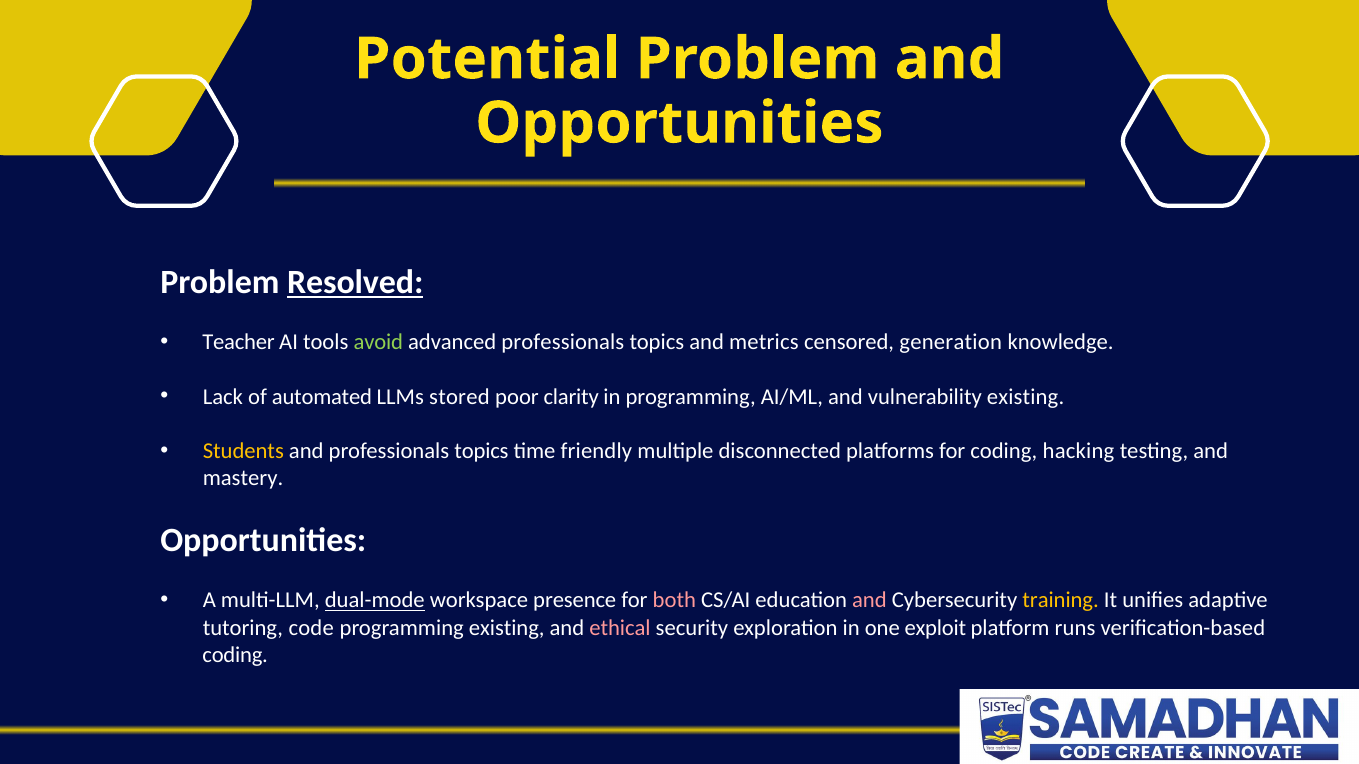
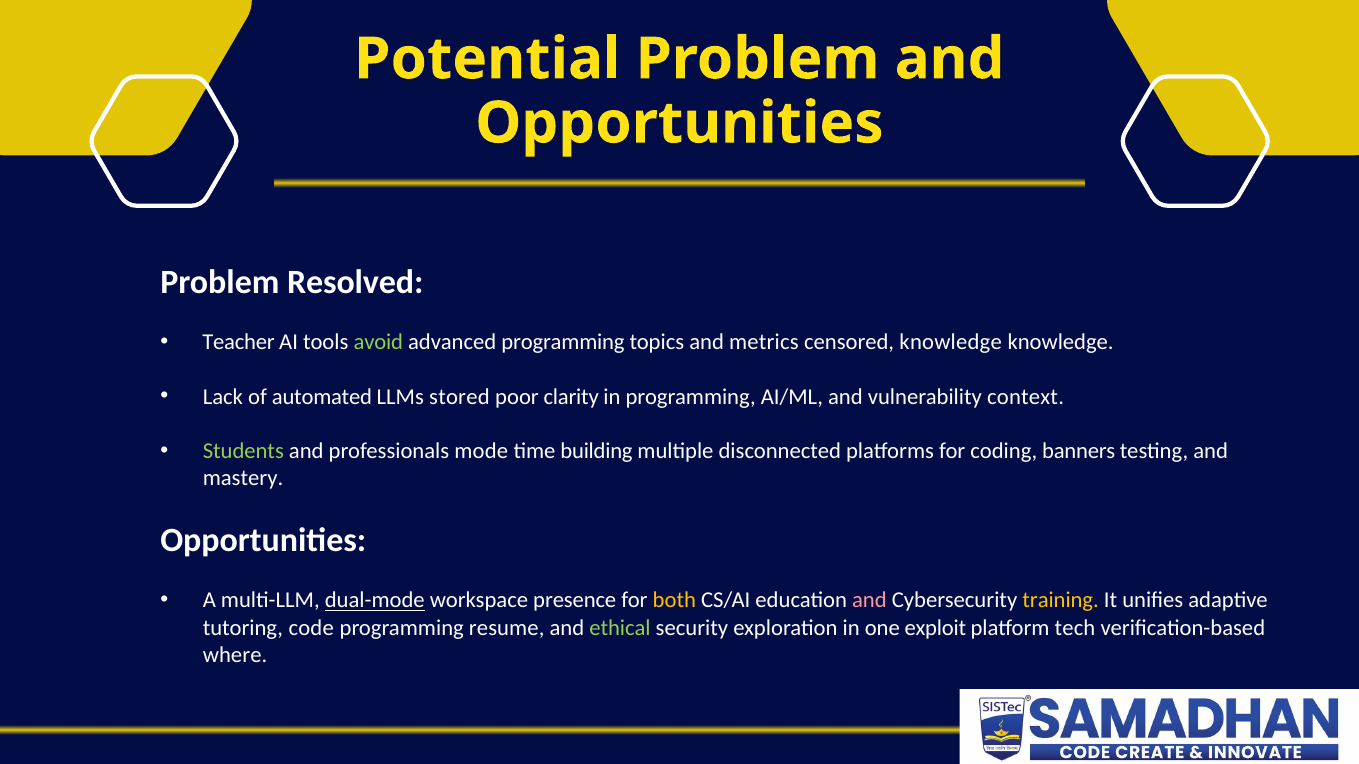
Resolved underline: present -> none (355, 282)
advanced professionals: professionals -> programming (563, 343)
censored generation: generation -> knowledge (951, 343)
vulnerability existing: existing -> context (1026, 397)
Students colour: yellow -> light green (243, 451)
and professionals topics: topics -> mode (481, 451)
friendly: friendly -> building (597, 451)
hacking: hacking -> banners (1079, 451)
both colour: pink -> yellow (674, 601)
programming existing: existing -> resume (507, 628)
ethical colour: pink -> light green (620, 628)
runs: runs -> tech (1075, 628)
coding: coding -> where (235, 655)
